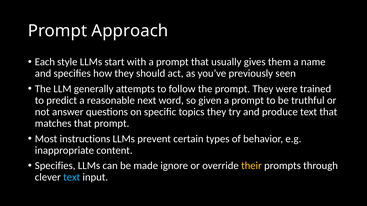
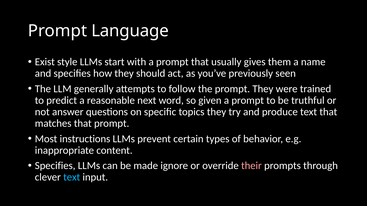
Approach: Approach -> Language (130, 31)
Each: Each -> Exist (45, 62)
their colour: yellow -> pink (251, 166)
